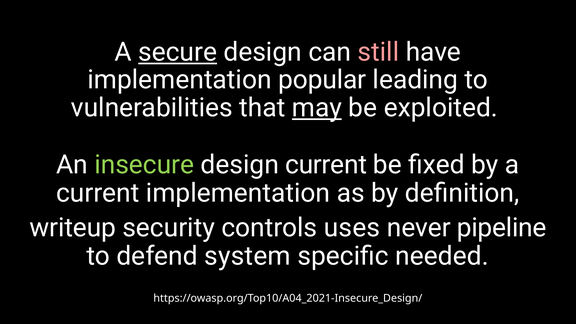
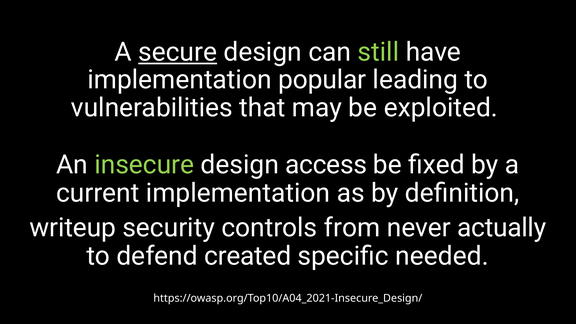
still colour: pink -> light green (378, 52)
may underline: present -> none (317, 108)
design current: current -> access (326, 165)
uses: uses -> from (352, 228)
pipeline: pipeline -> actually (502, 228)
system: system -> created (248, 256)
